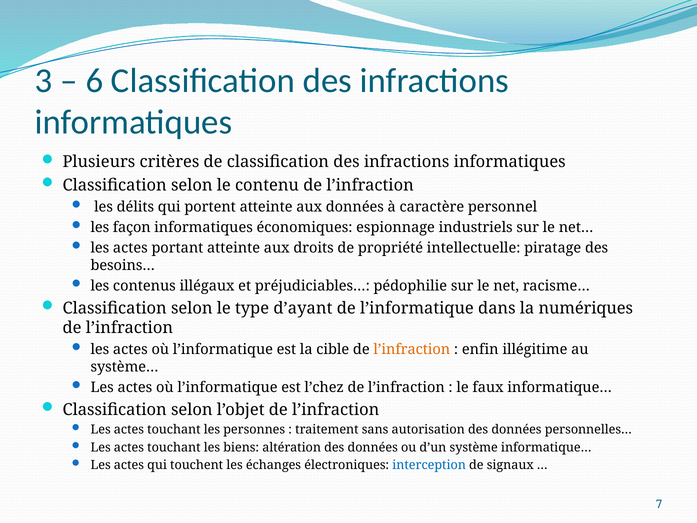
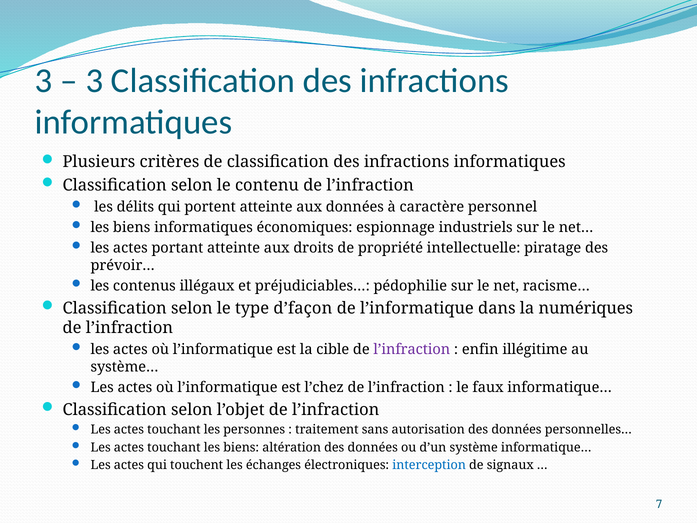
6: 6 -> 3 (94, 80)
façon: façon -> biens (132, 227)
besoins…: besoins… -> prévoir… (123, 265)
d’ayant: d’ayant -> d’façon (303, 308)
l’infraction colour: orange -> purple (412, 349)
